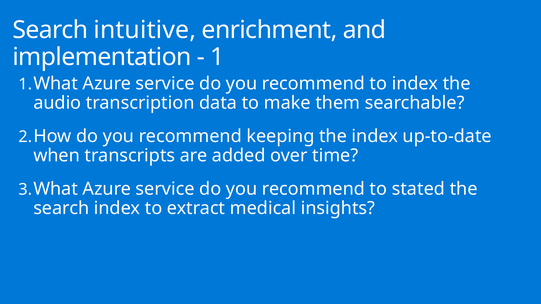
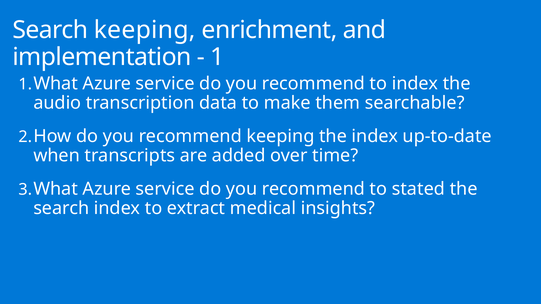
Search intuitive: intuitive -> keeping (145, 30)
